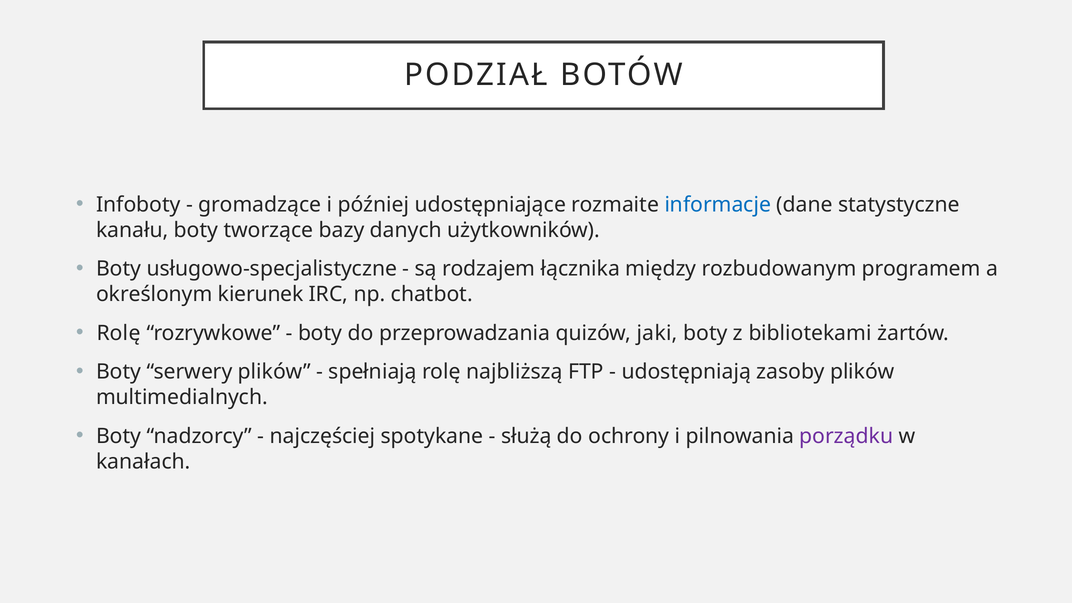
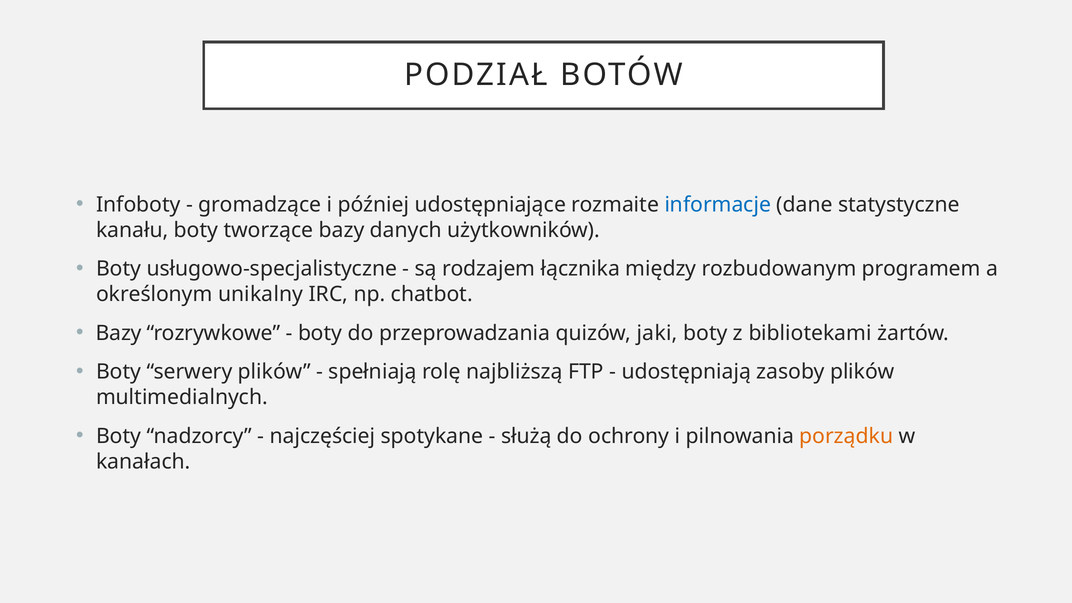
kierunek: kierunek -> unikalny (261, 294)
Rolę: Rolę -> Bazy (119, 333)
porządku colour: purple -> orange (846, 436)
